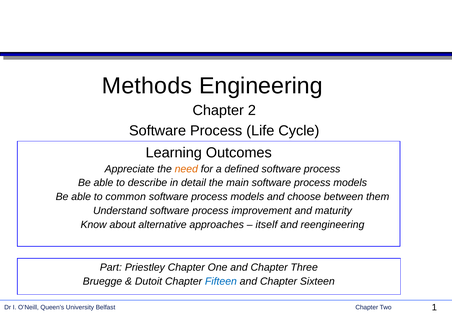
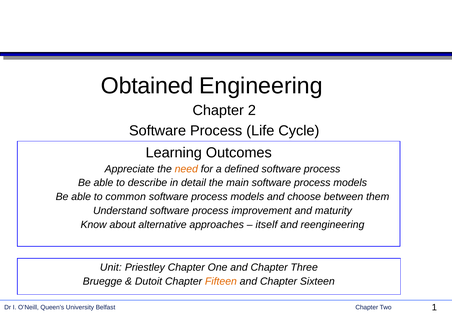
Methods: Methods -> Obtained (147, 86)
Part: Part -> Unit (111, 267)
Fifteen colour: blue -> orange (221, 281)
